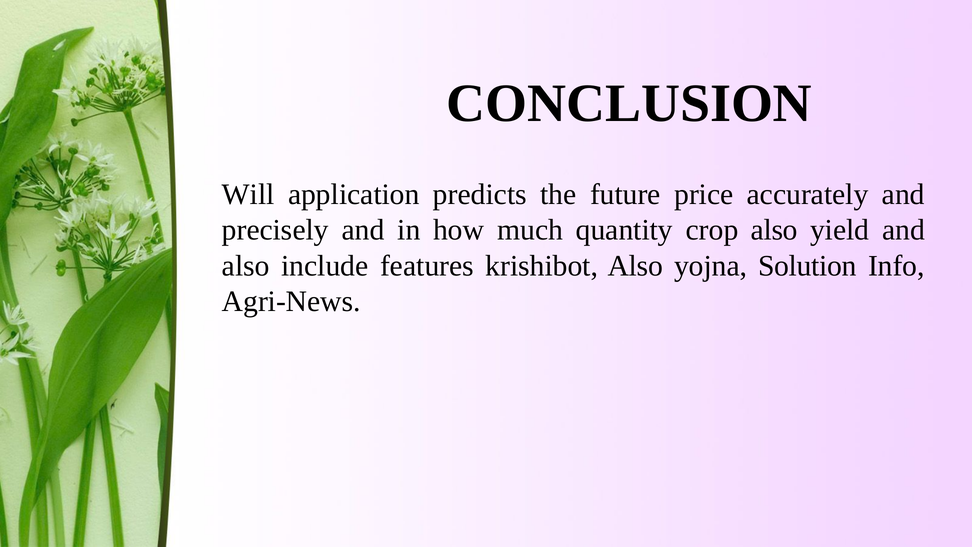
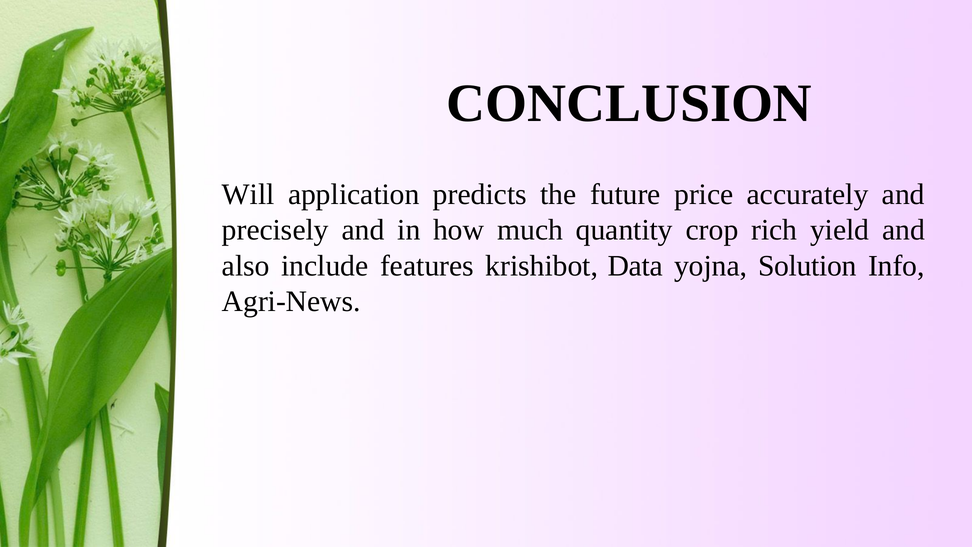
crop also: also -> rich (774, 230)
krishibot Also: Also -> Data (635, 266)
